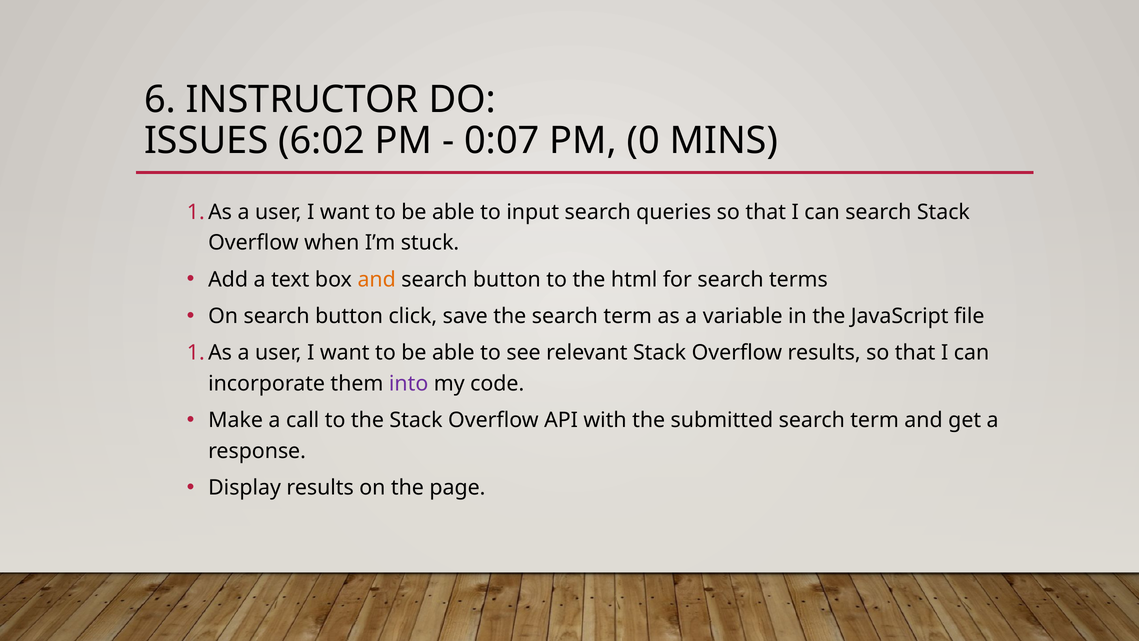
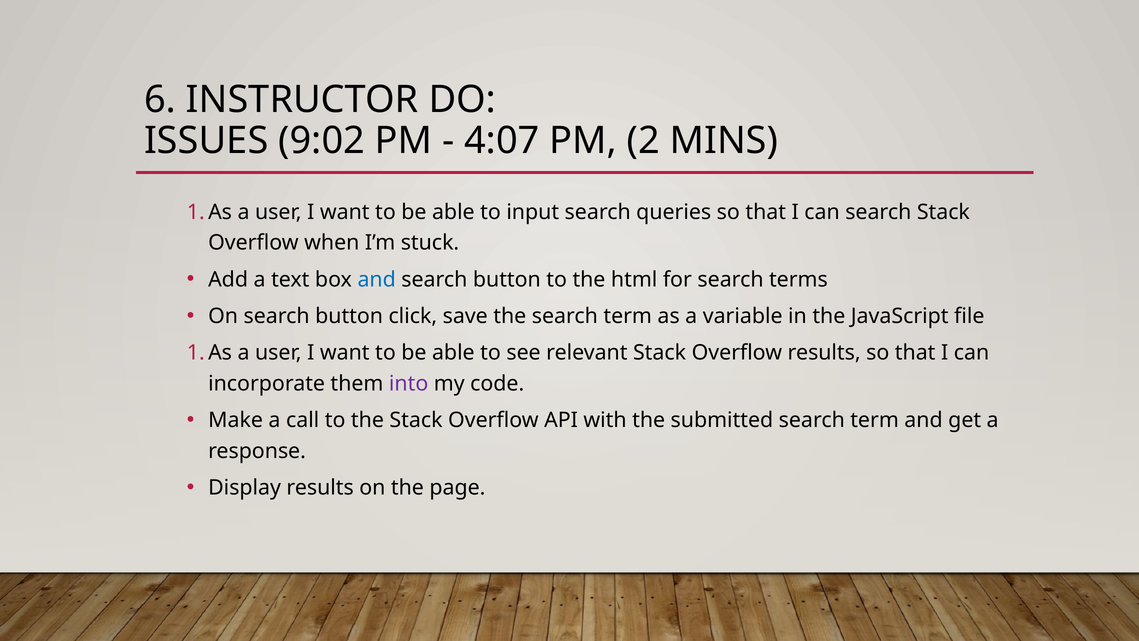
6:02: 6:02 -> 9:02 (322, 141)
0:07: 0:07 -> 4:07 (502, 141)
0: 0 -> 2 (643, 141)
and colour: orange -> blue (377, 279)
